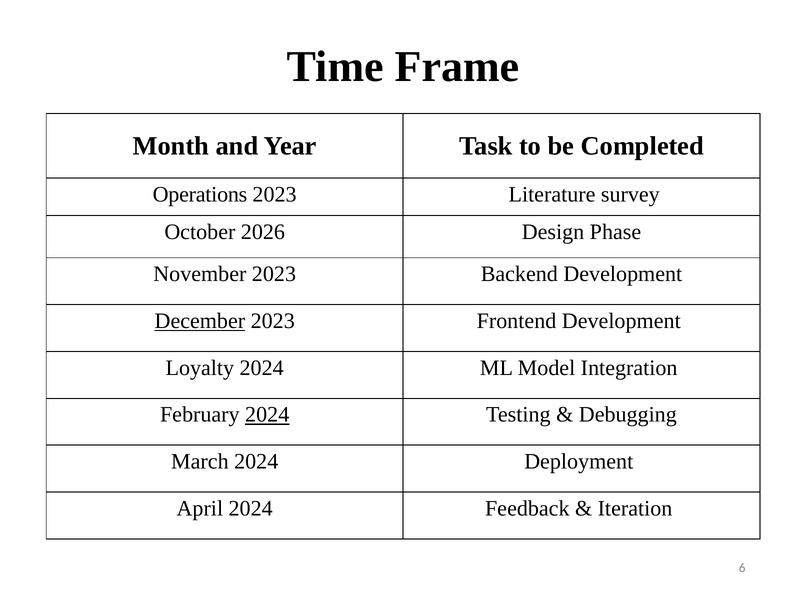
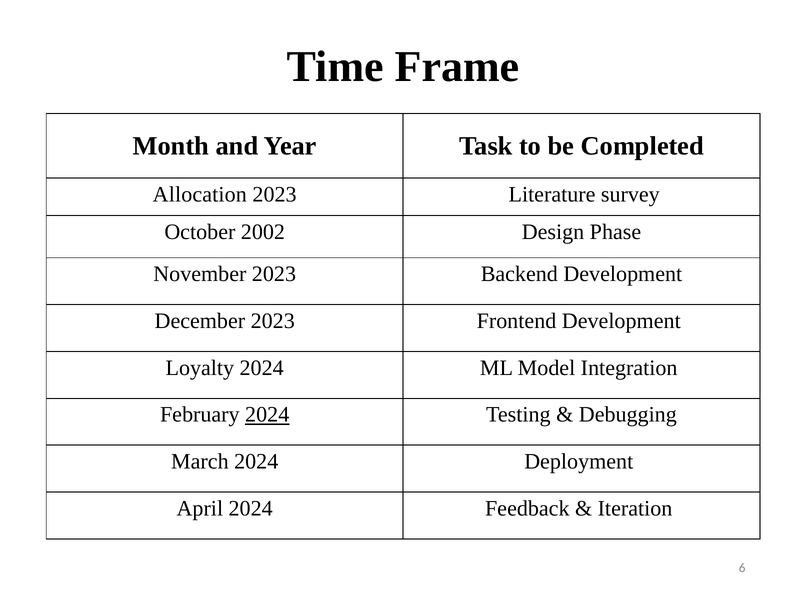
Operations: Operations -> Allocation (200, 194)
2026: 2026 -> 2002 (263, 232)
December underline: present -> none (200, 321)
